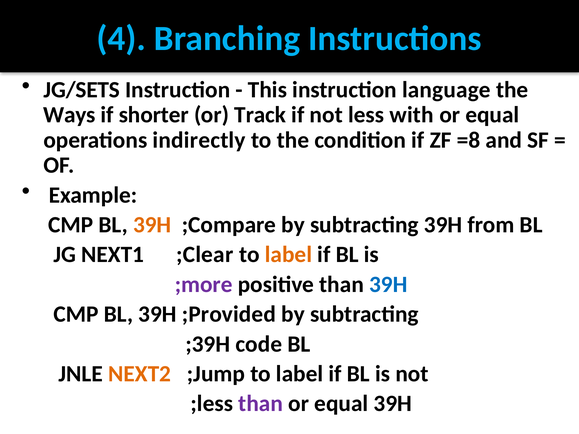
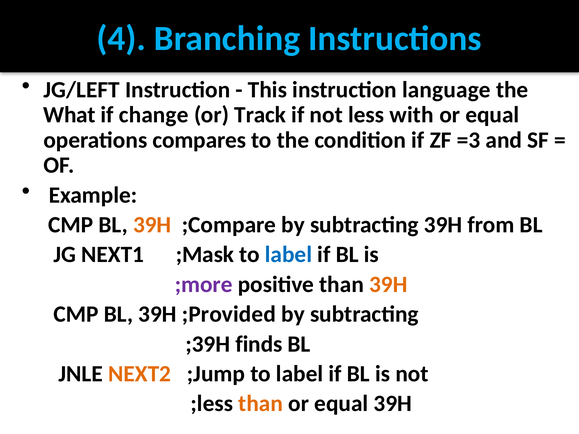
JG/SETS: JG/SETS -> JG/LEFT (82, 90)
Ways: Ways -> What (69, 115)
shorter: shorter -> change (154, 115)
indirectly: indirectly -> compares (199, 140)
=8: =8 -> =3 (468, 140)
;Clear: ;Clear -> ;Mask (205, 255)
label colour: orange -> blue (288, 255)
39H colour: blue -> orange (388, 285)
code: code -> finds (259, 344)
than colour: purple -> orange (261, 404)
